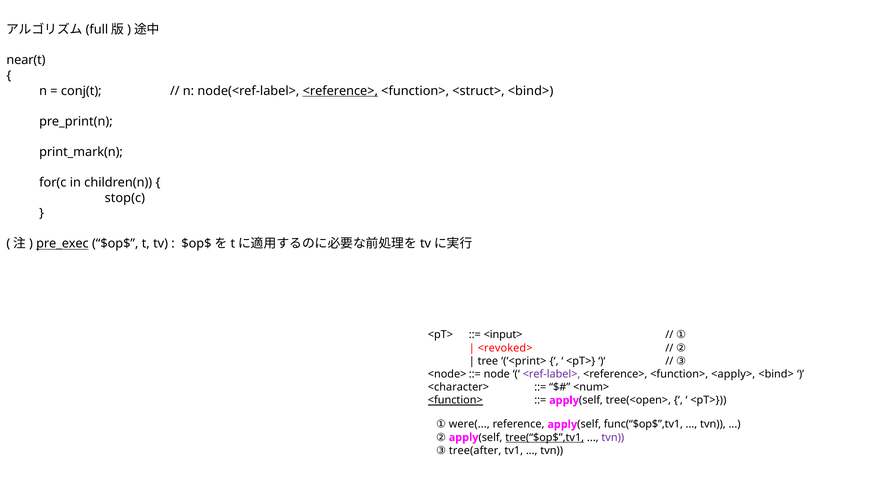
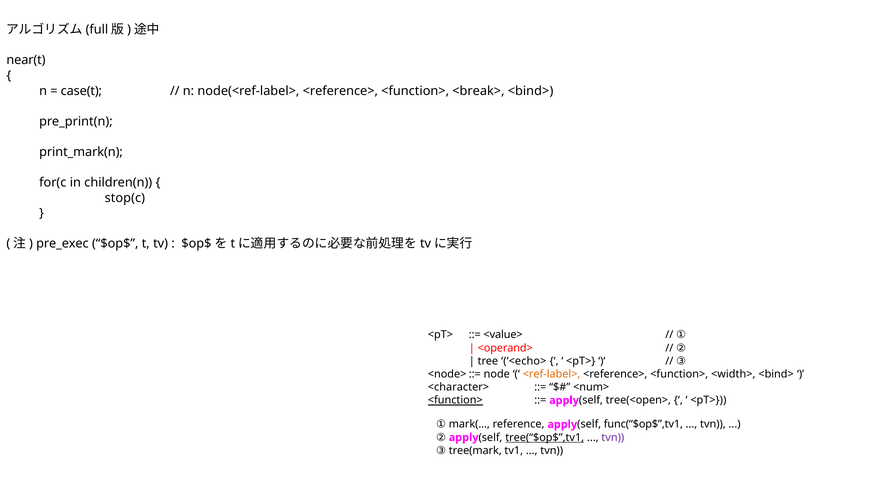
conj(t: conj(t -> case(t (81, 91)
<reference> underline: present -> none (340, 91)
<struct>: <struct> -> <break> (478, 91)
pre_exec underline: present -> none (62, 244)
<input>: <input> -> <value> (503, 335)
<revoked>: <revoked> -> <operand> (505, 348)
<print>: <print> -> <echo> (524, 361)
<ref-label> colour: purple -> orange (552, 374)
<apply>: <apply> -> <width> (733, 374)
were(: were( -> mark( (469, 424)
tree(after: tree(after -> tree(mark (475, 451)
